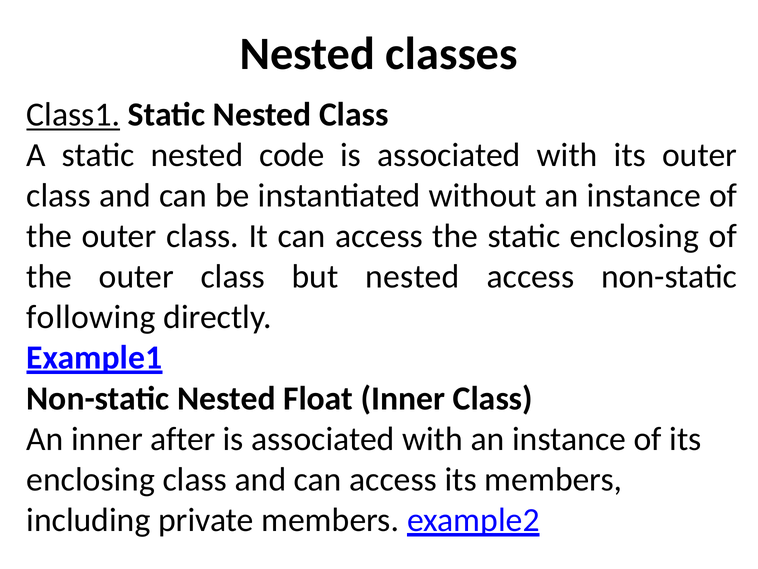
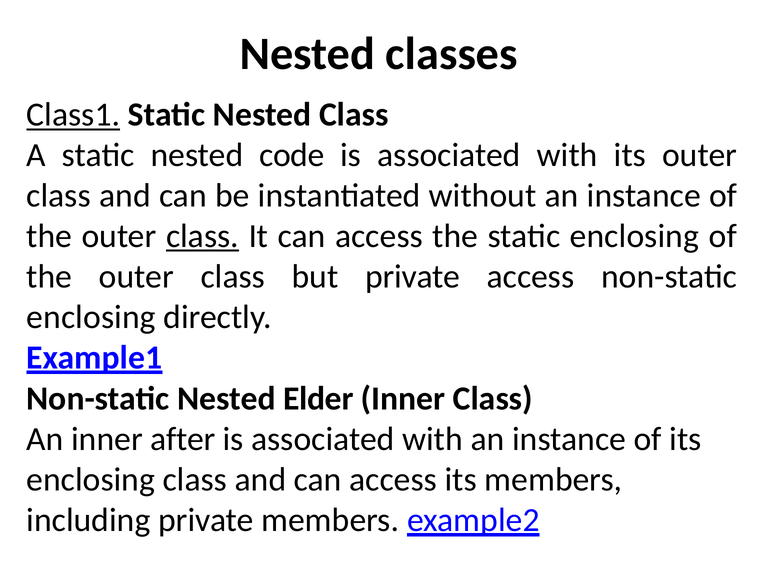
class underline: none -> present (202, 236)
but nested: nested -> private (413, 276)
following: following -> enclosing (91, 317)
Float: Float -> Elder (318, 398)
